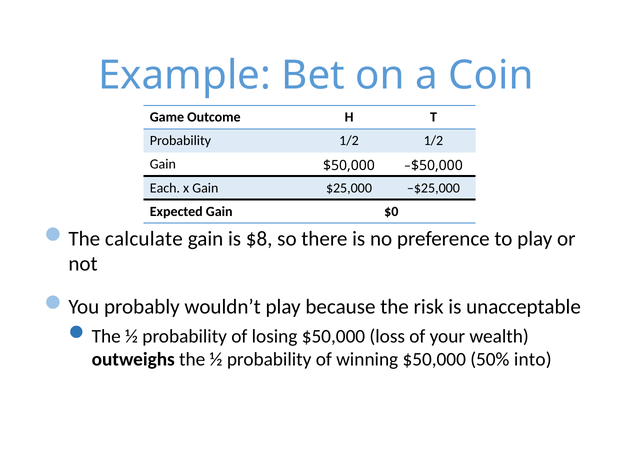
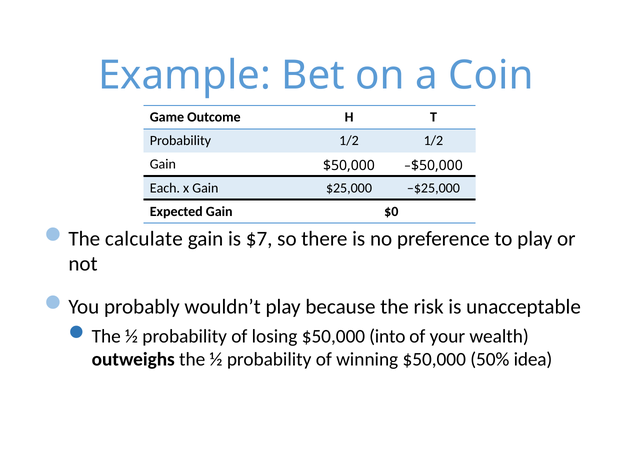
$8: $8 -> $7 (259, 239)
loss: loss -> into (387, 336)
into: into -> idea (533, 359)
